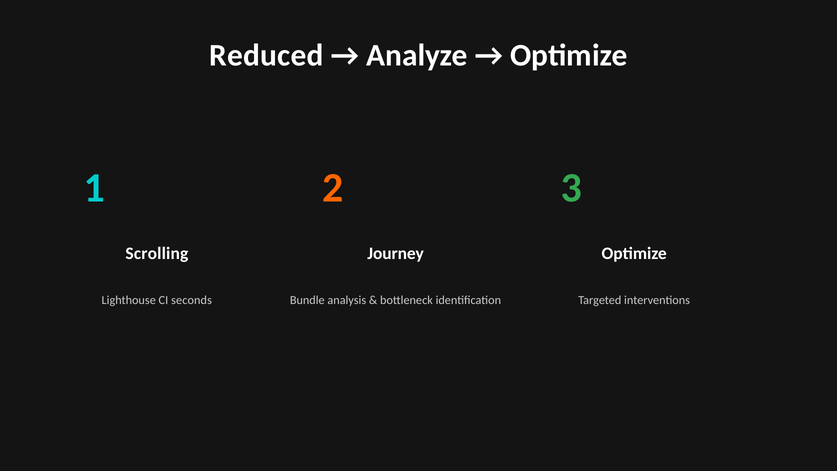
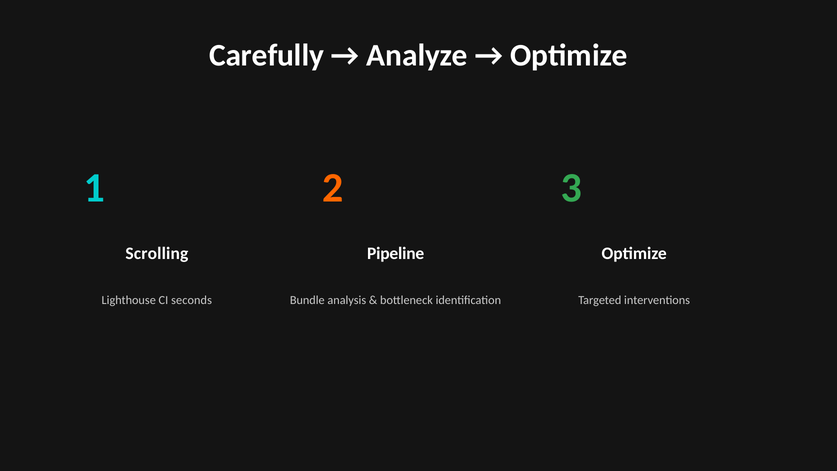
Reduced: Reduced -> Carefully (267, 55)
Journey: Journey -> Pipeline (396, 253)
